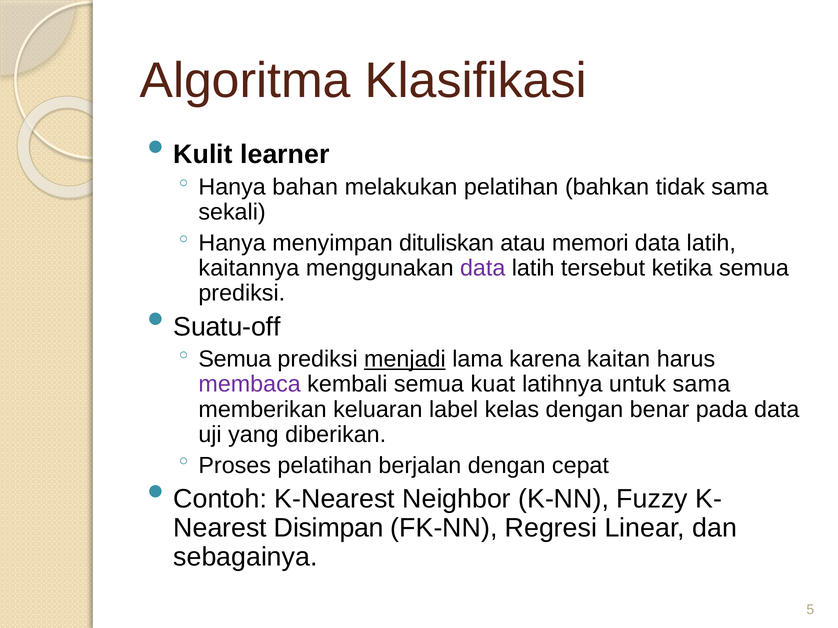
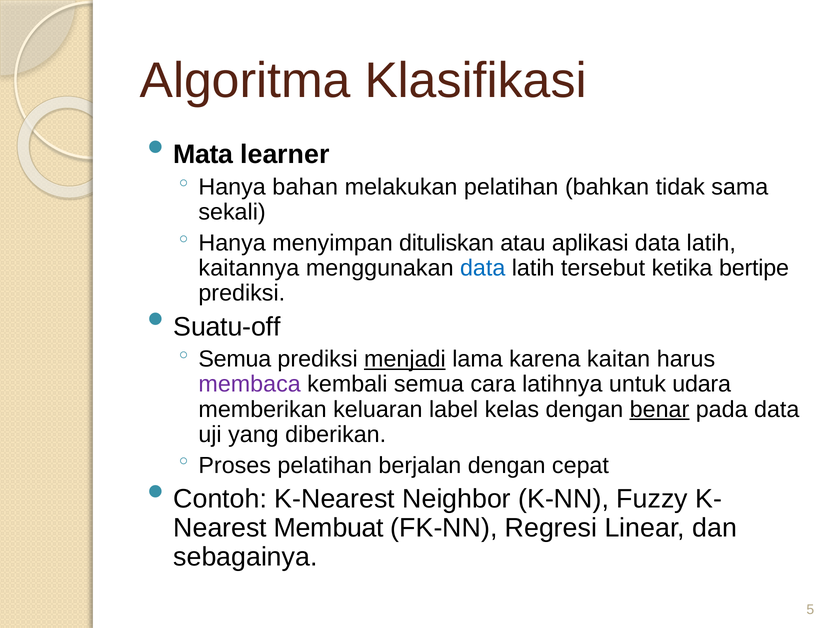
Kulit: Kulit -> Mata (203, 155)
memori: memori -> aplikasi (590, 243)
data colour: purple -> blue (483, 268)
ketika semua: semua -> bertipe (754, 268)
kuat: kuat -> cara (493, 385)
untuk sama: sama -> udara (702, 385)
benar underline: none -> present (660, 410)
Disimpan: Disimpan -> Membuat (329, 528)
